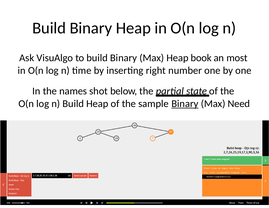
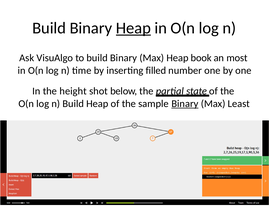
Heap underline: none -> present (133, 28)
right: right -> filled (156, 70)
names: names -> height (73, 91)
Need: Need -> Least (239, 104)
